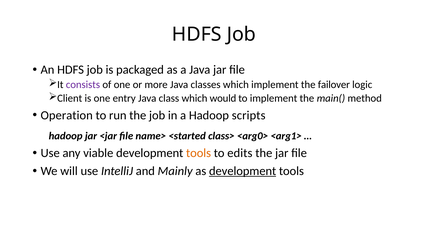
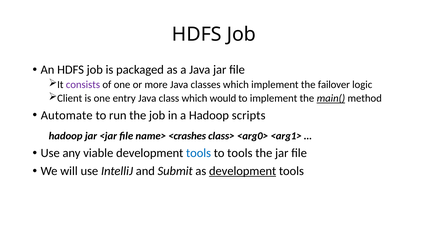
main( underline: none -> present (331, 98)
Operation: Operation -> Automate (67, 115)
<started: <started -> <crashes (187, 136)
tools colour: orange -> blue (199, 153)
to edits: edits -> tools (240, 153)
Mainly: Mainly -> Submit (175, 171)
